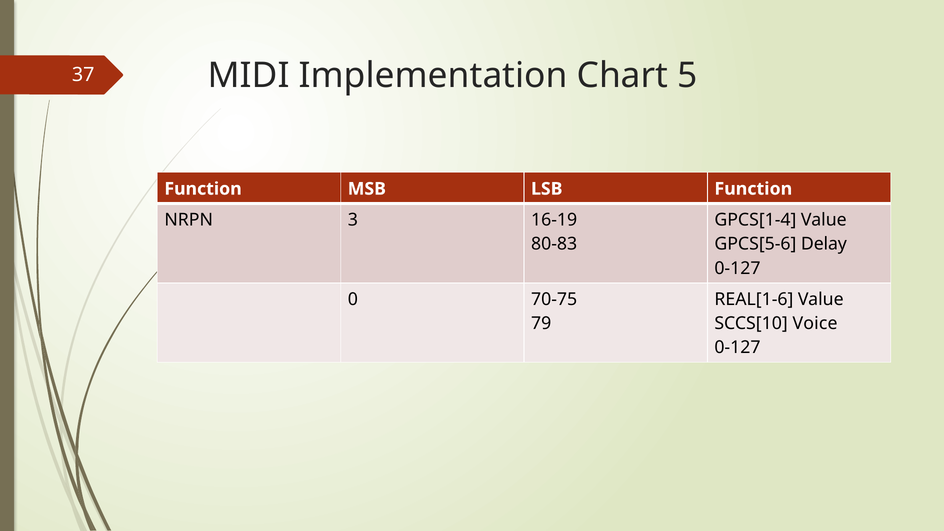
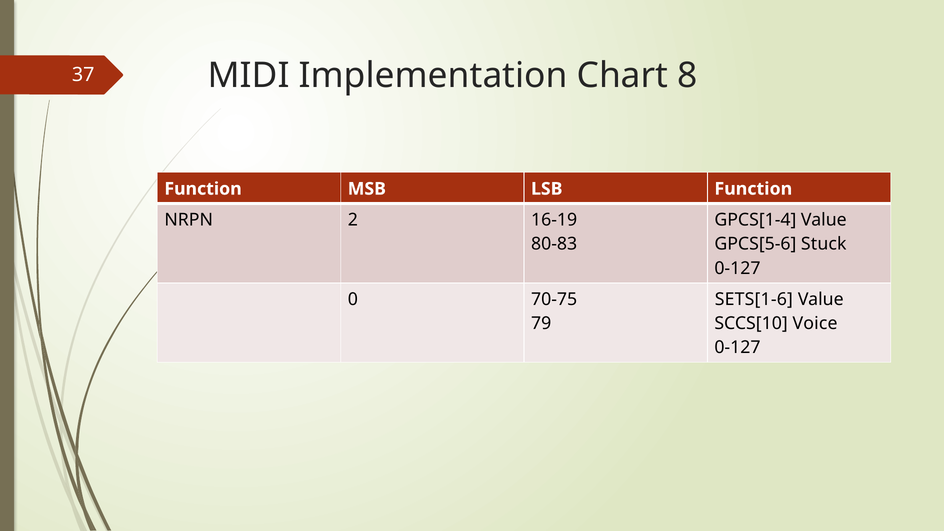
5: 5 -> 8 (688, 76)
3: 3 -> 2 (353, 220)
Delay: Delay -> Stuck (824, 244)
REAL[1-6: REAL[1-6 -> SETS[1-6 (754, 299)
